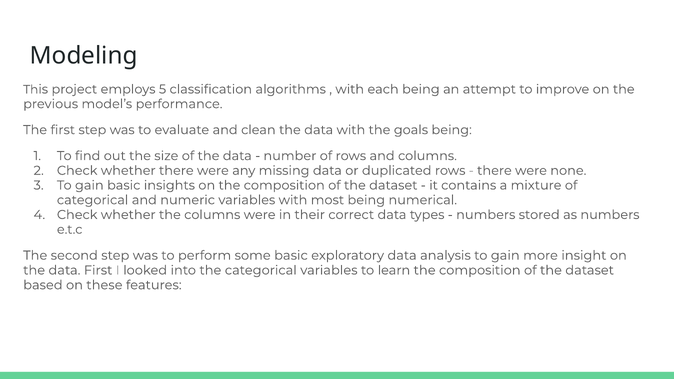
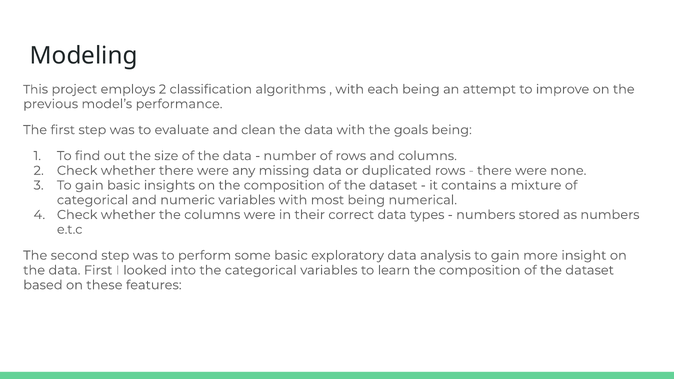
employs 5: 5 -> 2 (163, 89)
